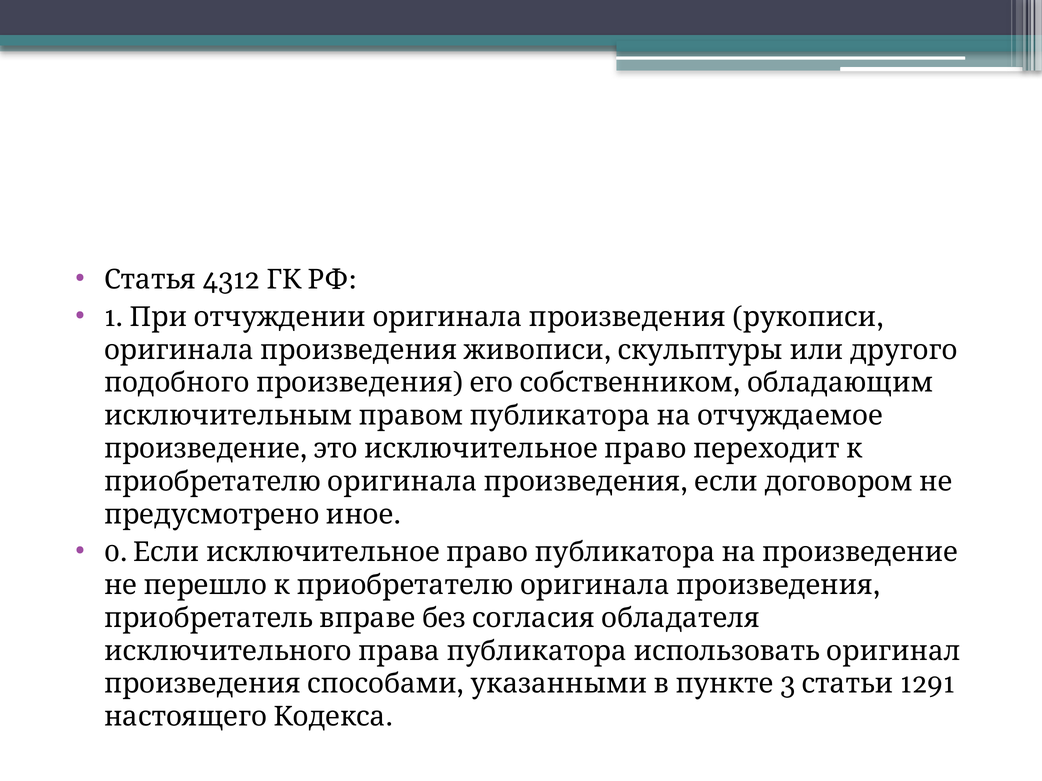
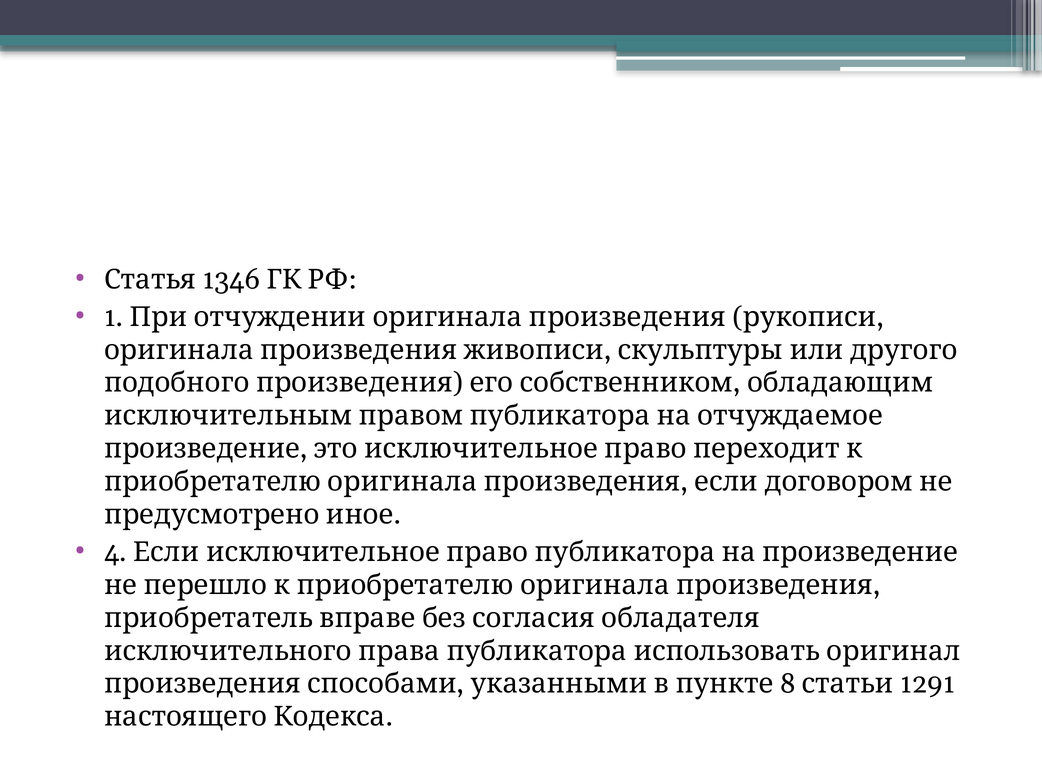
4312: 4312 -> 1346 (231, 280)
0: 0 -> 4 (115, 552)
3: 3 -> 8 (788, 684)
